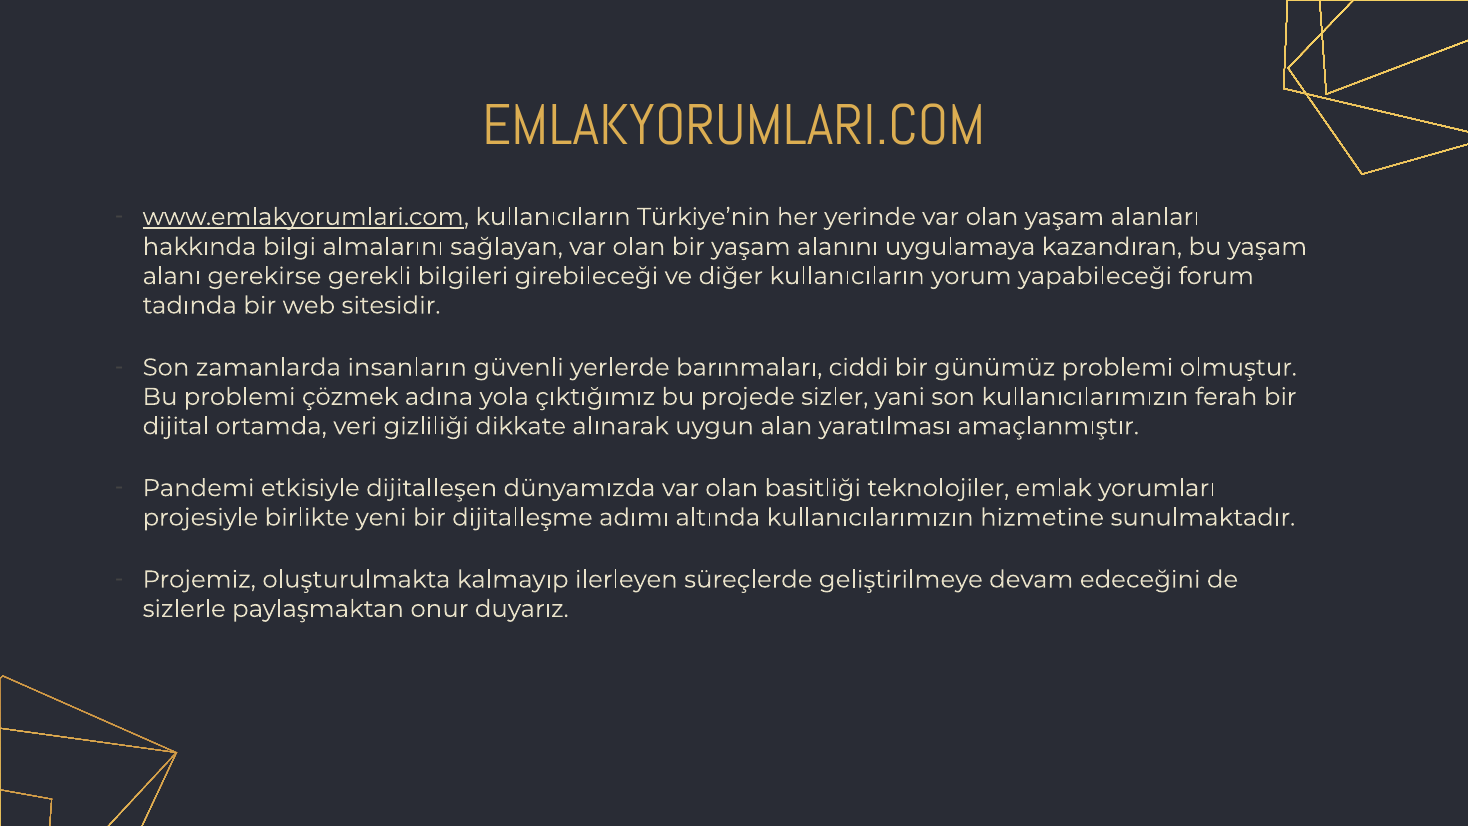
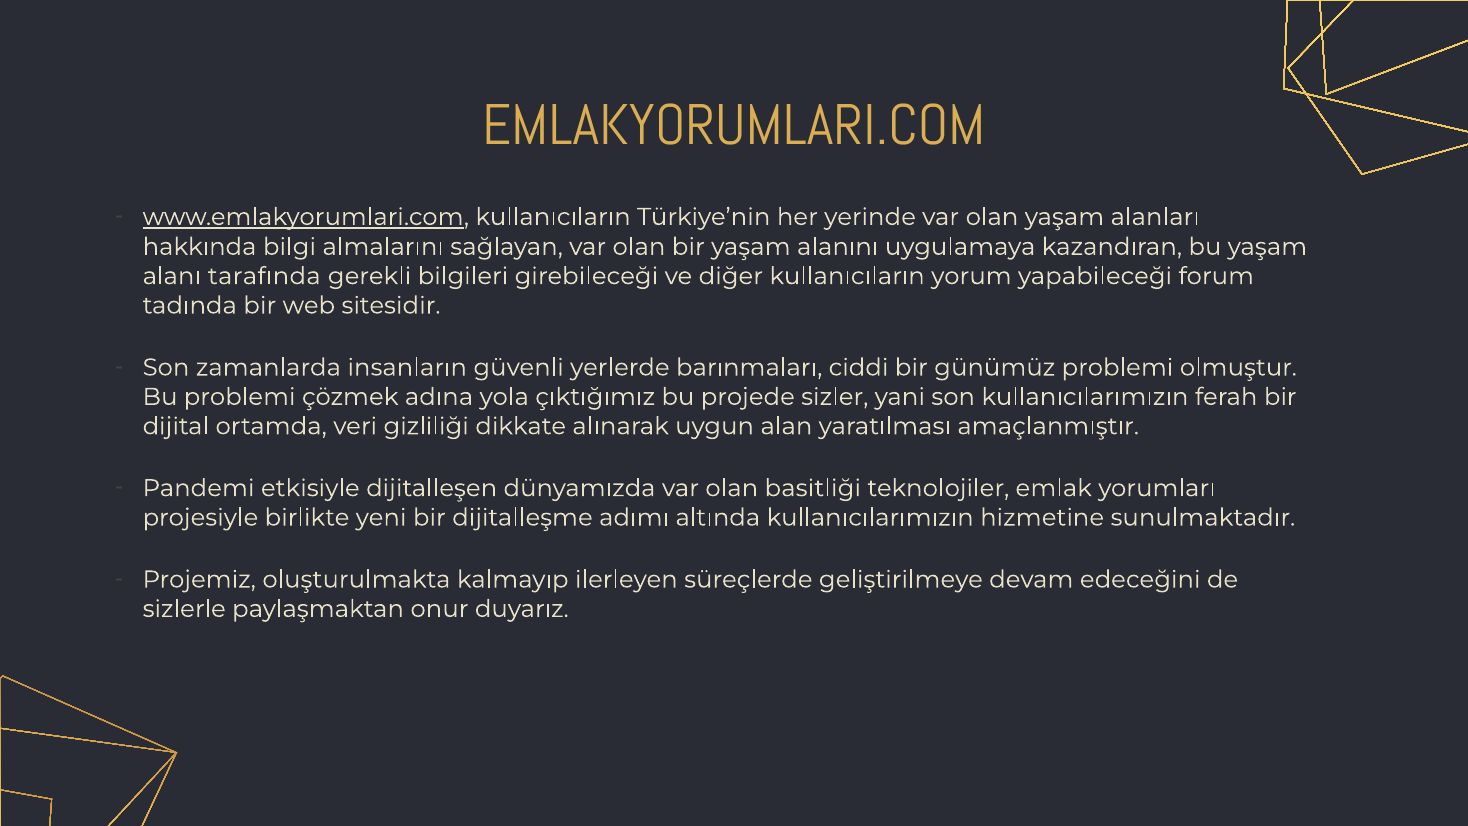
gerekirse: gerekirse -> tarafında (264, 276)
